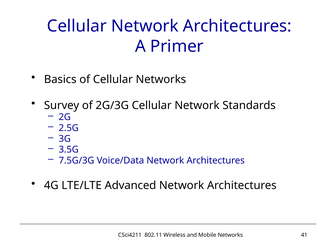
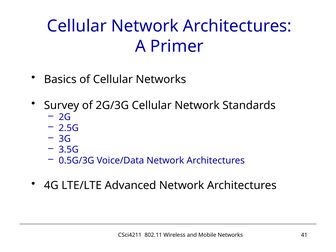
7.5G/3G: 7.5G/3G -> 0.5G/3G (76, 160)
